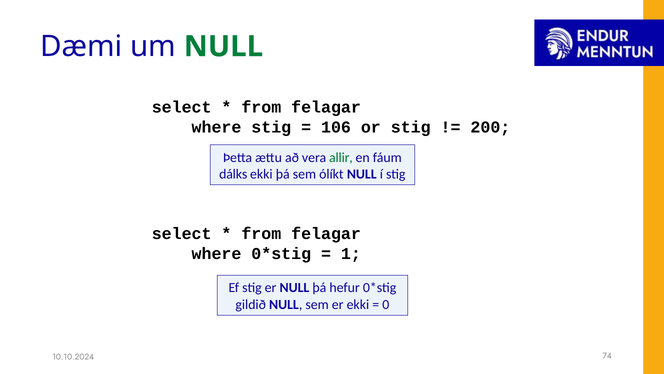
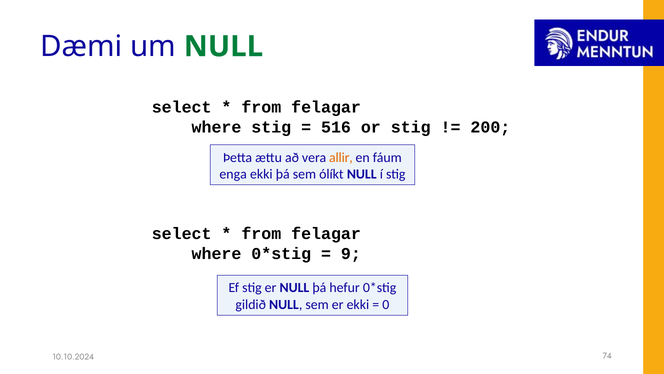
106: 106 -> 516 (336, 127)
allir colour: green -> orange (341, 157)
dálks: dálks -> enga (233, 174)
1: 1 -> 9 (351, 253)
